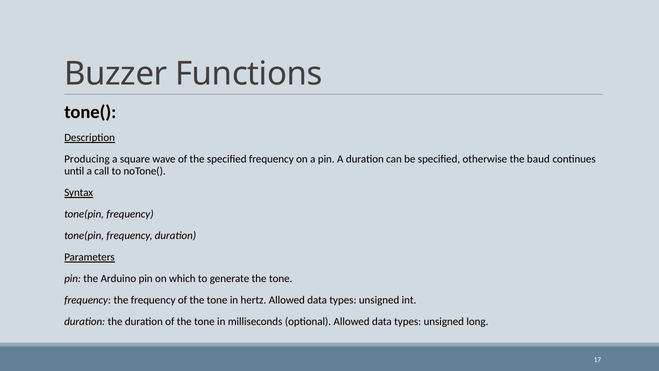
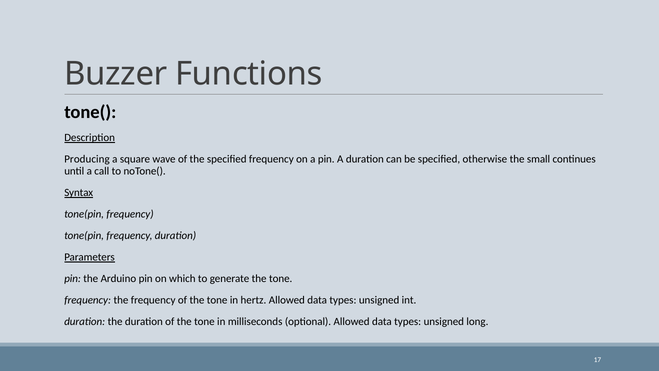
baud: baud -> small (538, 159)
